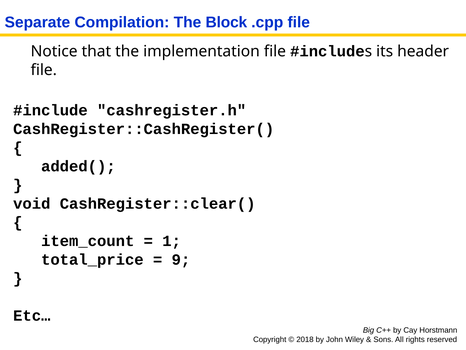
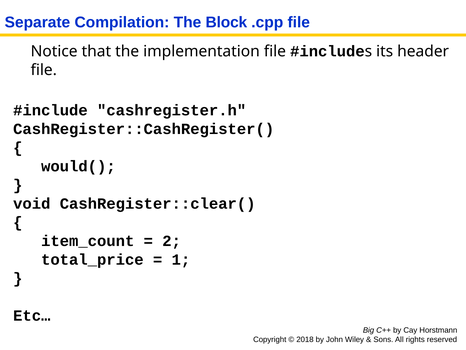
added(: added( -> would( (78, 166)
1: 1 -> 2 (172, 241)
9: 9 -> 1 (181, 259)
